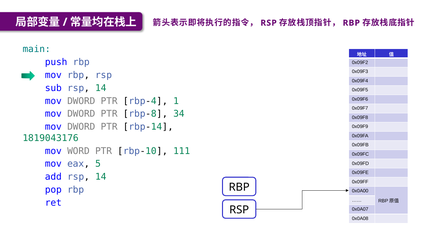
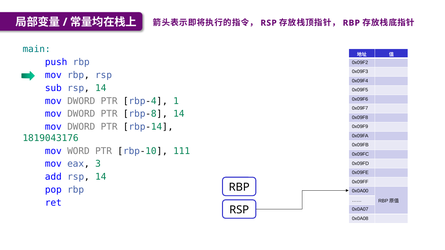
rbp-8 34: 34 -> 14 (179, 114)
5: 5 -> 3 (98, 164)
